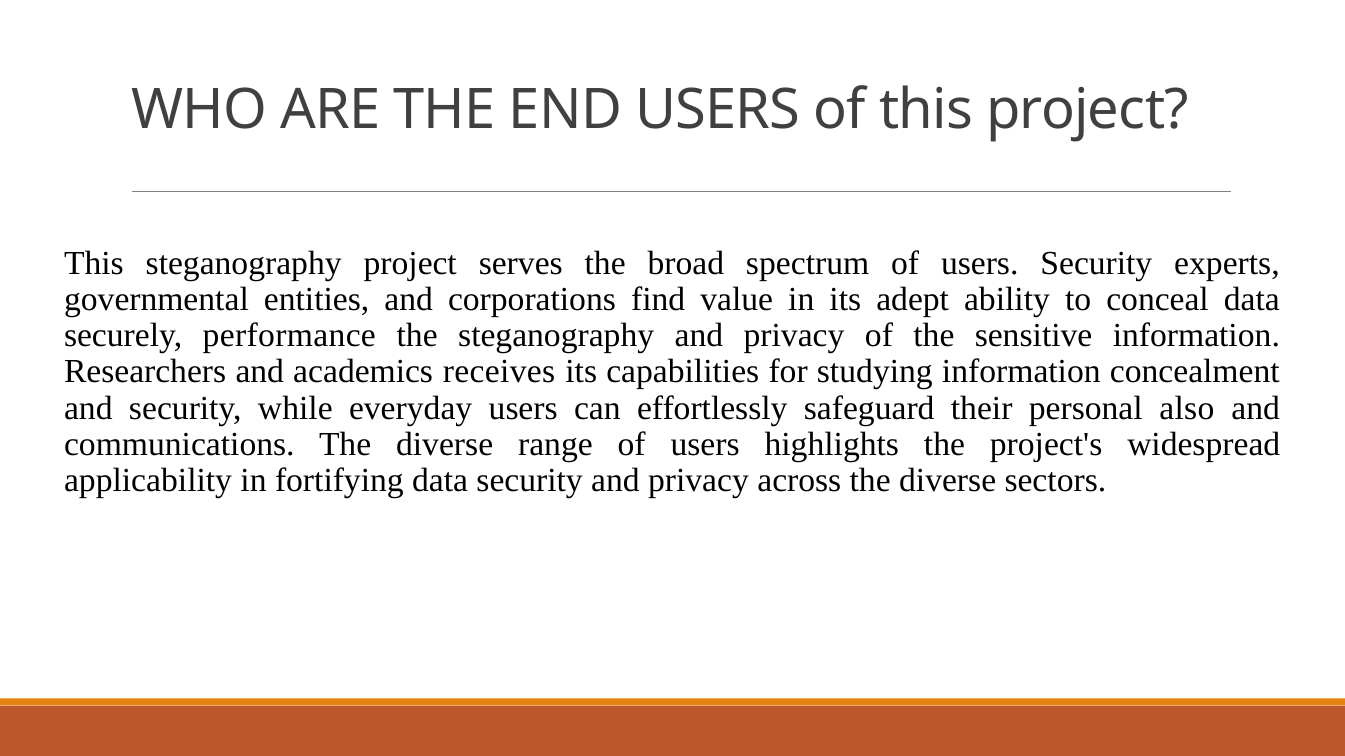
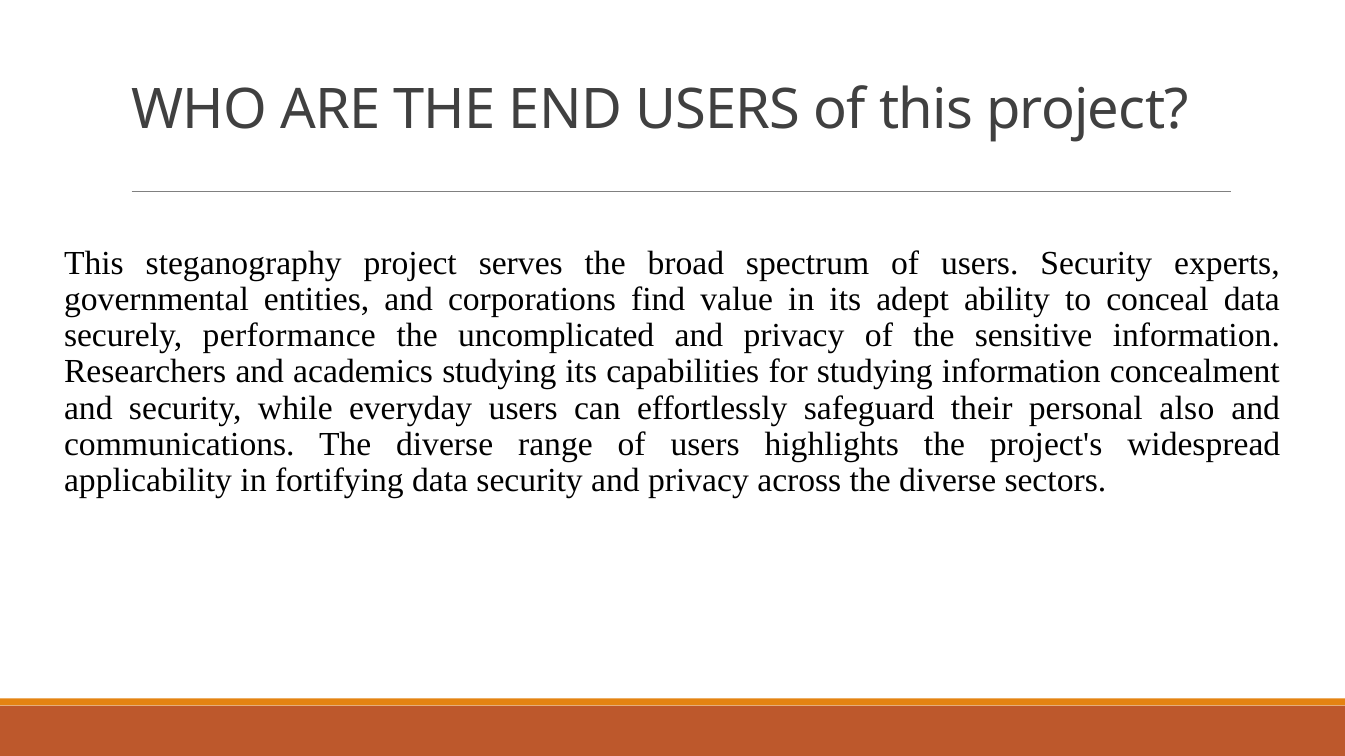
the steganography: steganography -> uncomplicated (556, 336)
academics receives: receives -> studying (499, 372)
